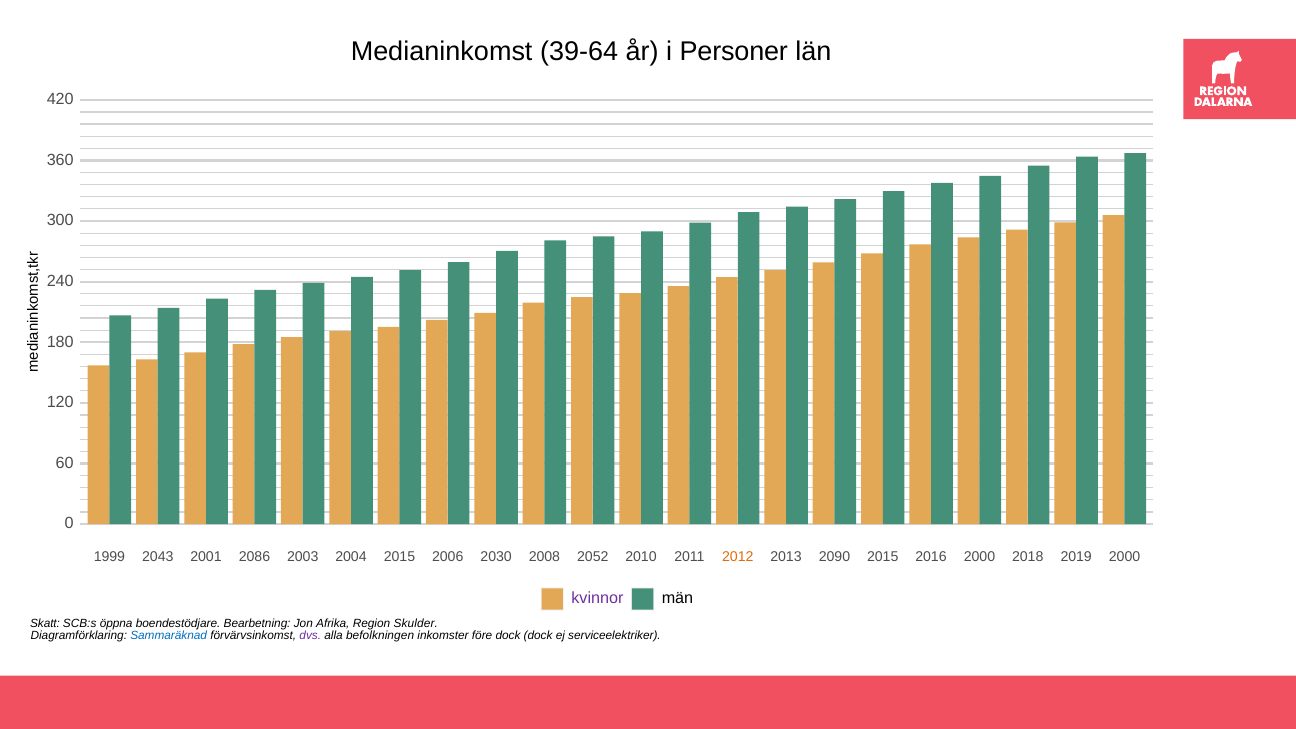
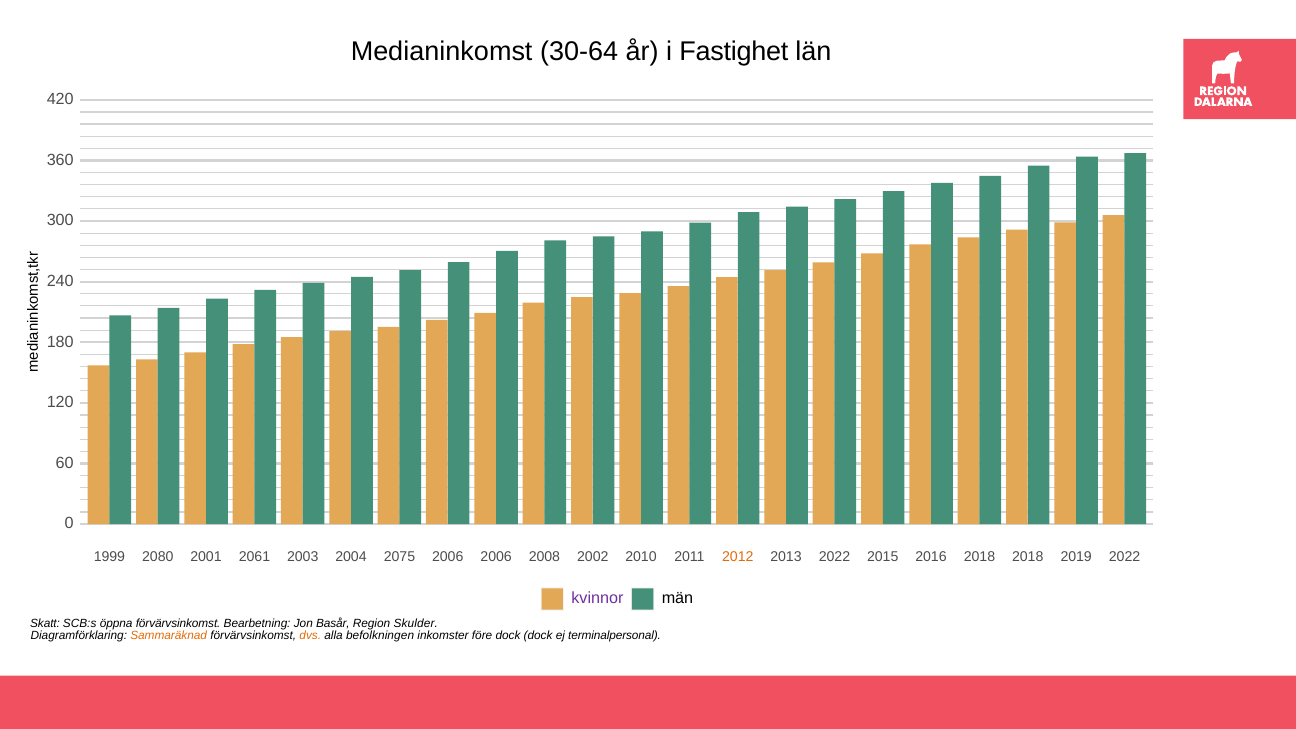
39-64: 39-64 -> 30-64 (579, 52)
Personer: Personer -> Fastighet (734, 52)
2043: 2043 -> 2080 (158, 557)
2086: 2086 -> 2061 (254, 557)
2004 2015: 2015 -> 2075 (399, 557)
2006 2030: 2030 -> 2006 (496, 557)
2052: 2052 -> 2002 (593, 557)
2013 2090: 2090 -> 2022 (834, 557)
2016 2000: 2000 -> 2018 (979, 557)
2019 2000: 2000 -> 2022 (1125, 557)
öppna boendestödjare: boendestödjare -> förvärvsinkomst (178, 623)
Afrika: Afrika -> Basår (333, 623)
Sammaräknad colour: blue -> orange (169, 636)
dvs colour: purple -> orange (310, 636)
serviceelektriker: serviceelektriker -> terminalpersonal (615, 636)
